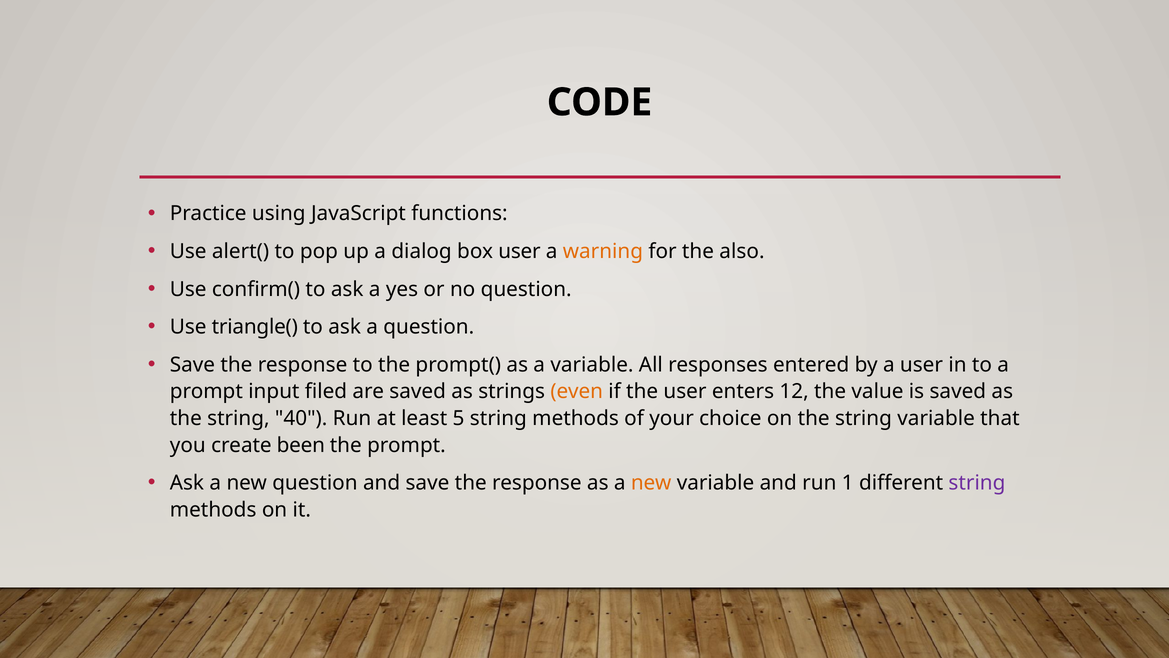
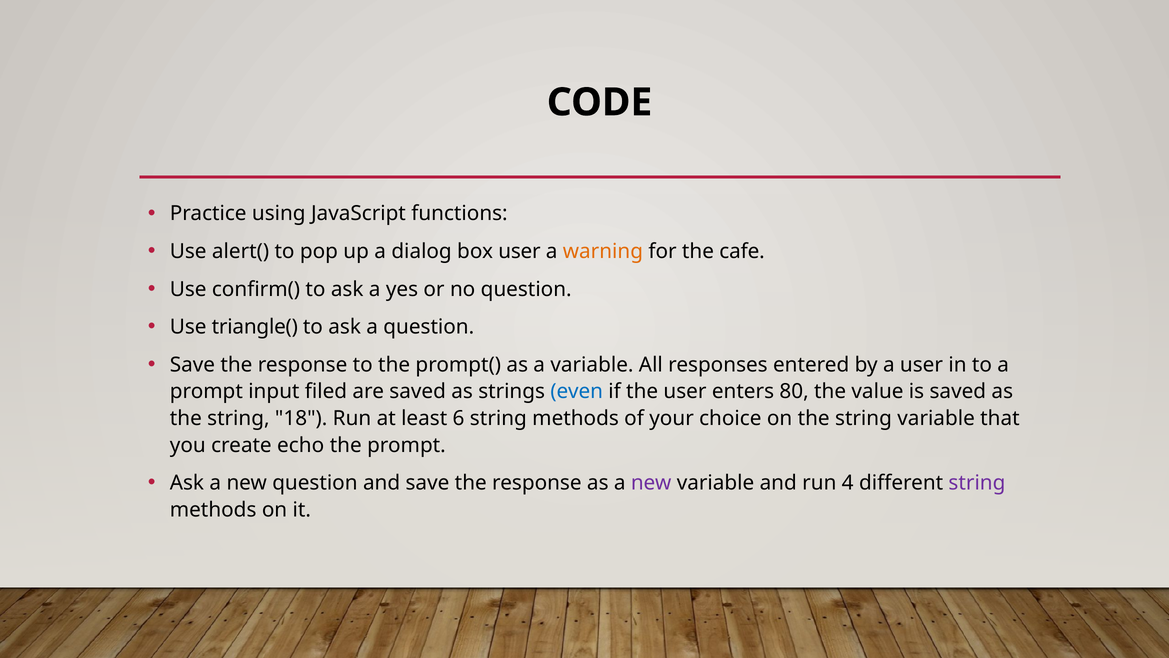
also: also -> cafe (742, 251)
even colour: orange -> blue (577, 391)
12: 12 -> 80 (794, 391)
40: 40 -> 18 (301, 418)
5: 5 -> 6 (459, 418)
been: been -> echo (301, 445)
new colour: orange -> purple (651, 483)
1: 1 -> 4 (848, 483)
